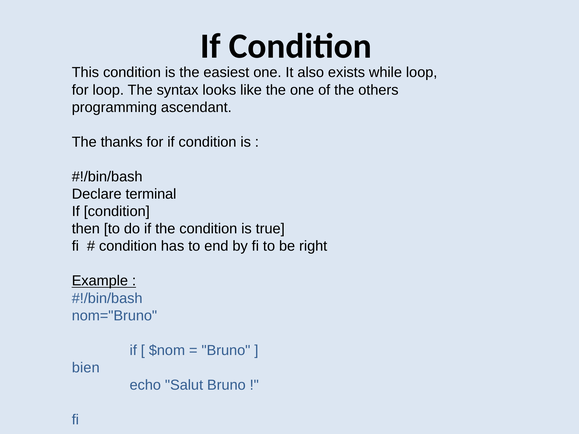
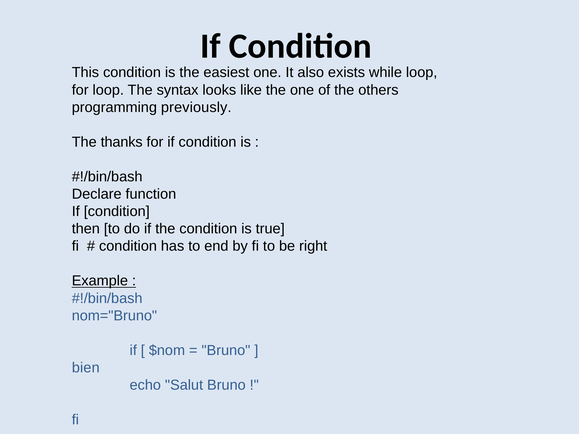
ascendant: ascendant -> previously (196, 107)
terminal: terminal -> function (151, 194)
